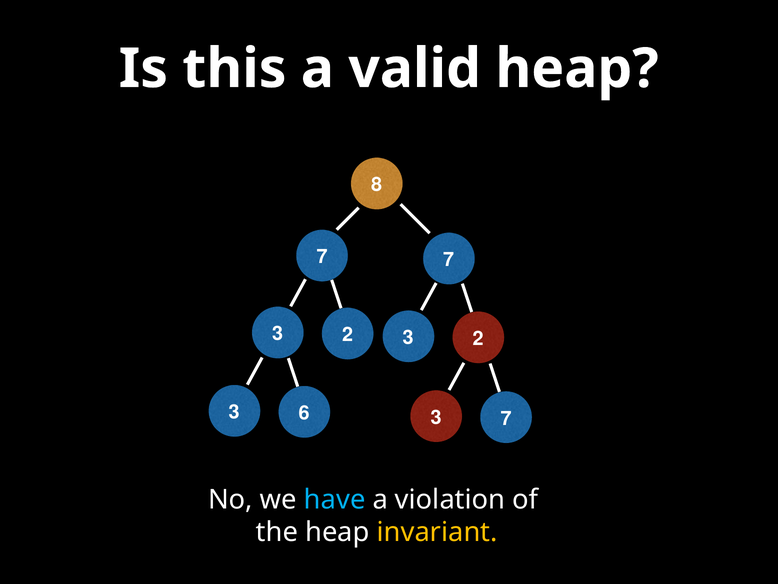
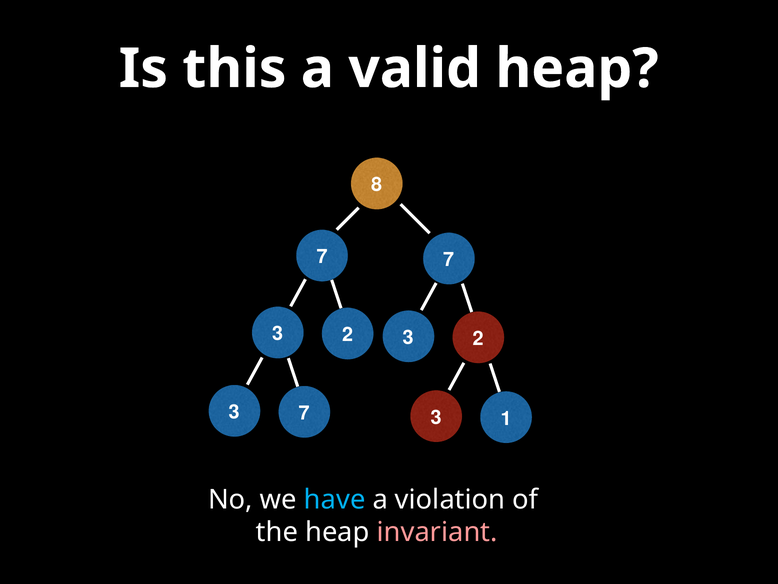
3 6: 6 -> 7 (304, 413)
3 7: 7 -> 1 (506, 418)
invariant colour: yellow -> pink (437, 532)
